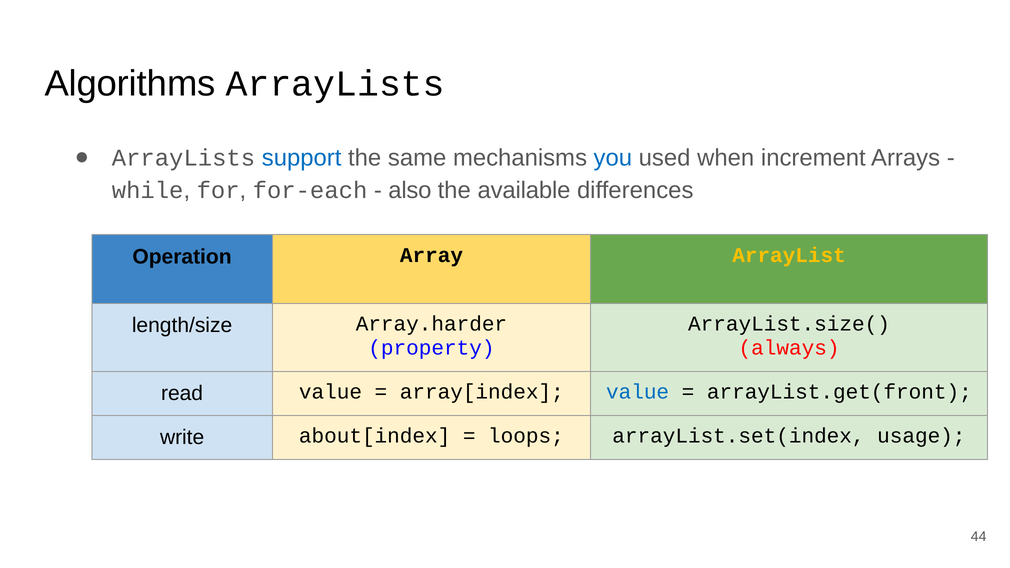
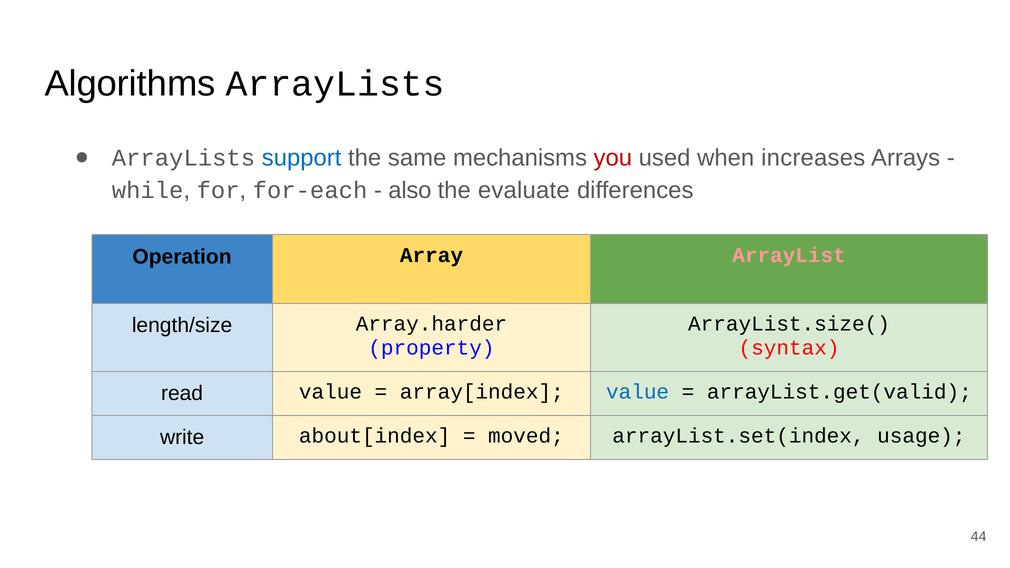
you colour: blue -> red (613, 158)
increment: increment -> increases (813, 158)
available: available -> evaluate (524, 191)
ArrayList colour: yellow -> pink (789, 255)
always: always -> syntax (789, 348)
arrayList.get(front: arrayList.get(front -> arrayList.get(valid (839, 392)
loops: loops -> moved (526, 436)
